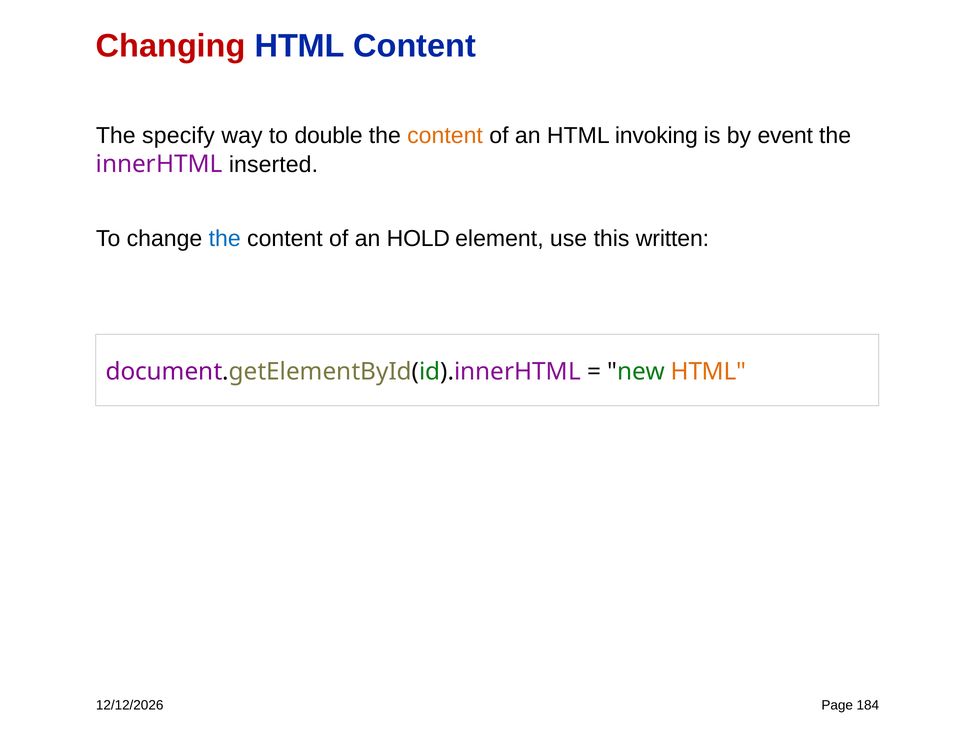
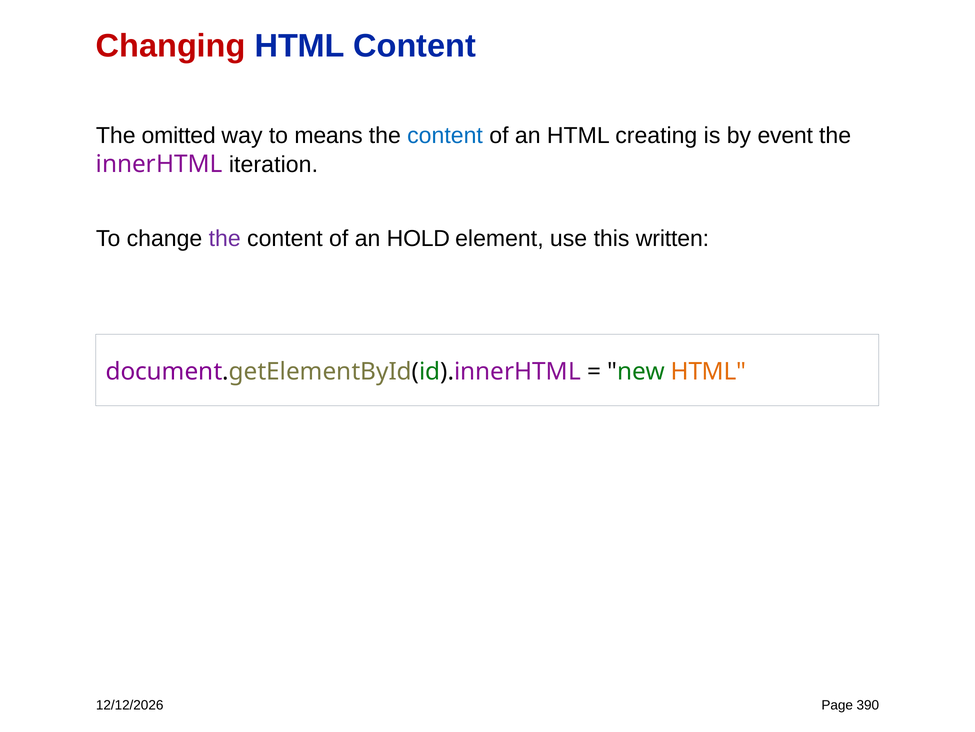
specify: specify -> omitted (179, 135)
double: double -> means (329, 135)
content colour: orange -> blue (445, 135)
invoking: invoking -> creating (656, 135)
inserted: inserted -> iteration (273, 164)
the colour: blue -> purple (225, 238)
184: 184 -> 390 (868, 705)
